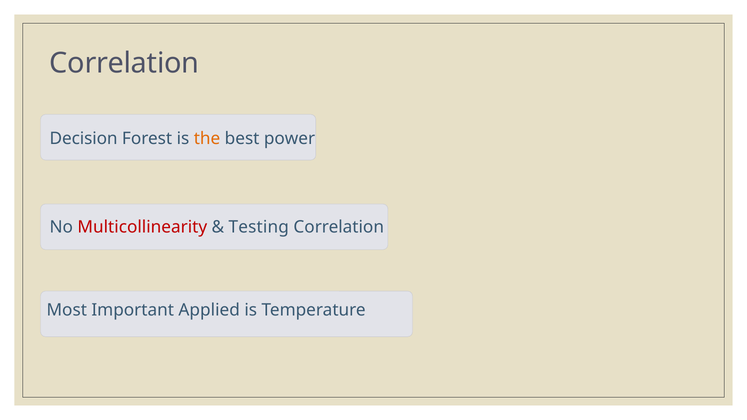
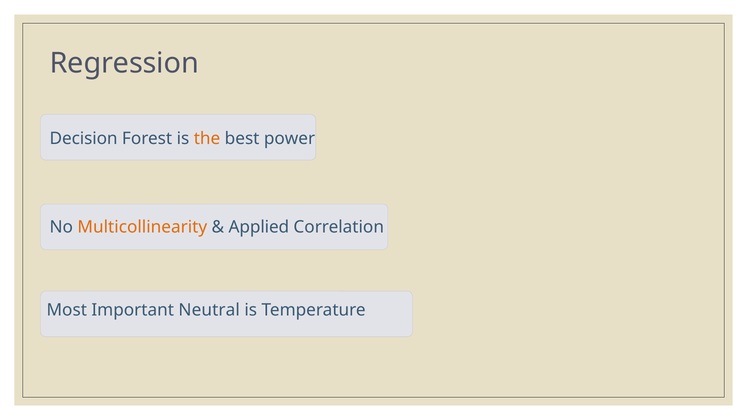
Correlation: Correlation -> Regression (124, 63)
Multicollinearity colour: red -> orange (142, 227)
Testing: Testing -> Applied (259, 227)
Applied: Applied -> Neutral (209, 310)
